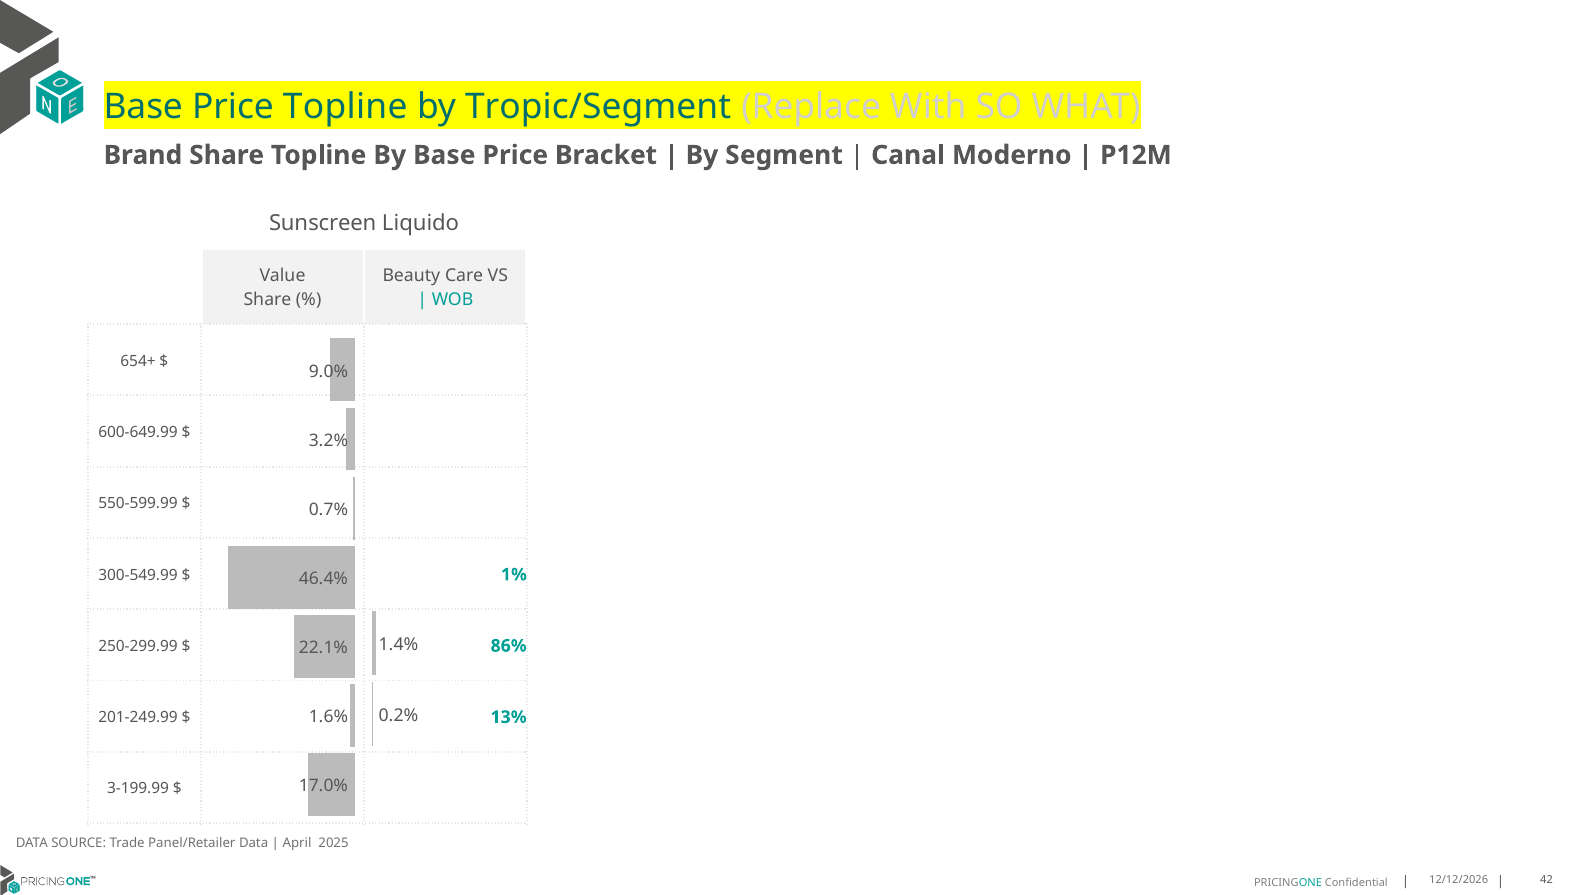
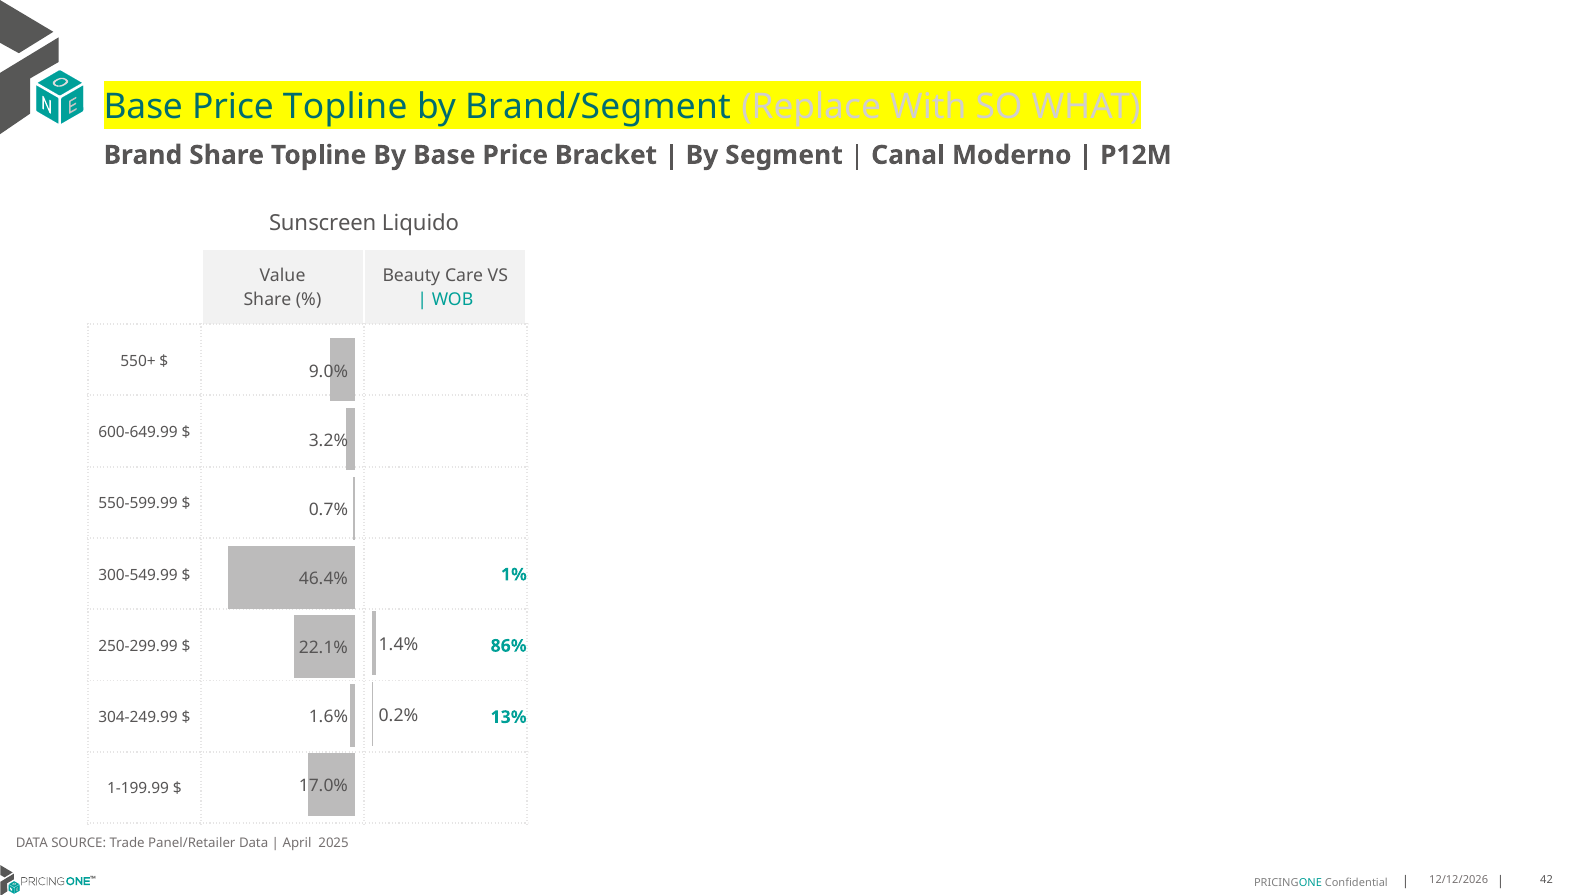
Tropic/Segment: Tropic/Segment -> Brand/Segment (598, 107)
654+: 654+ -> 550+ (138, 361)
201-249.99: 201-249.99 -> 304-249.99 (138, 718)
3-199.99: 3-199.99 -> 1-199.99 (138, 789)
